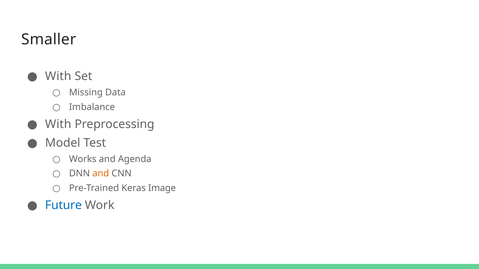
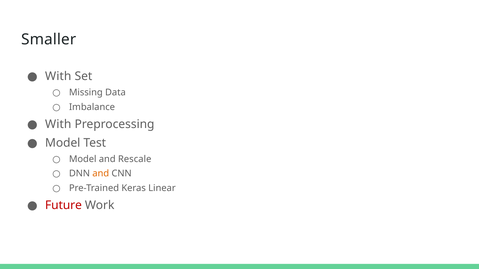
Works: Works -> Model (83, 159)
Agenda: Agenda -> Rescale (135, 159)
Image: Image -> Linear (162, 188)
Future colour: blue -> red (63, 205)
